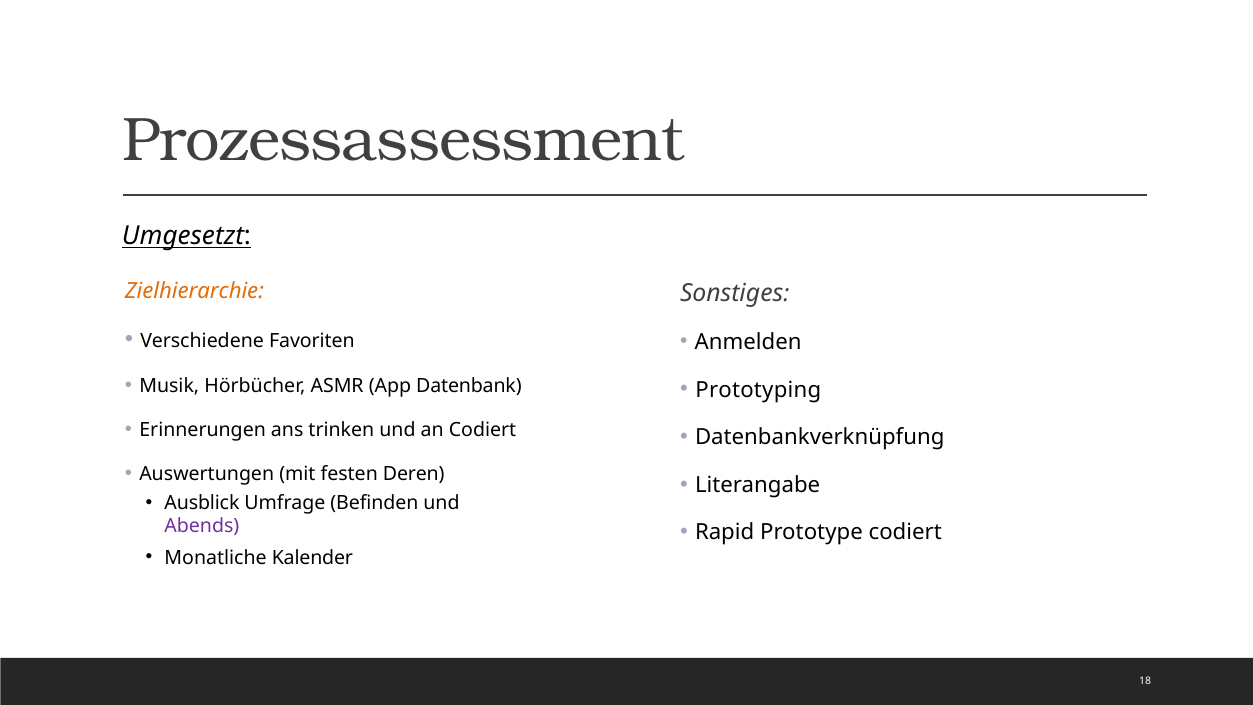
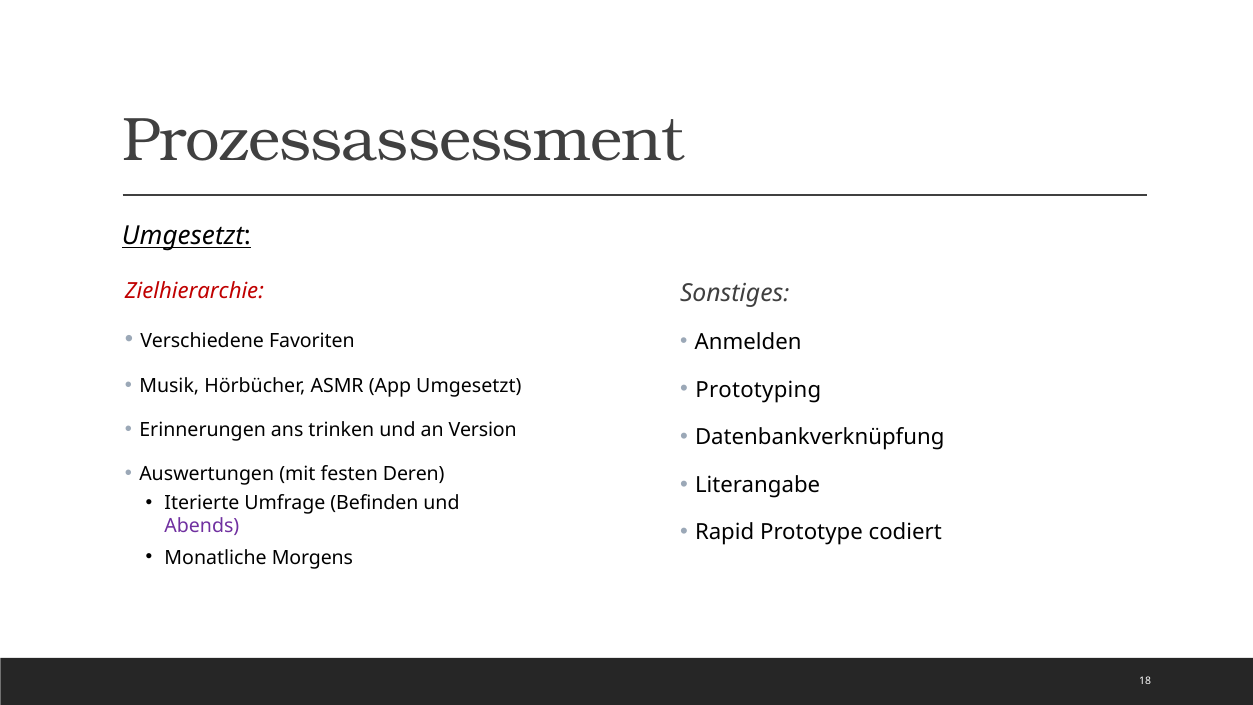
Zielhierarchie colour: orange -> red (194, 291)
App Datenbank: Datenbank -> Umgesetzt (469, 386)
an Codiert: Codiert -> Version (483, 430)
Ausblick: Ausblick -> Iterierte (202, 503)
Kalender: Kalender -> Morgens (312, 558)
